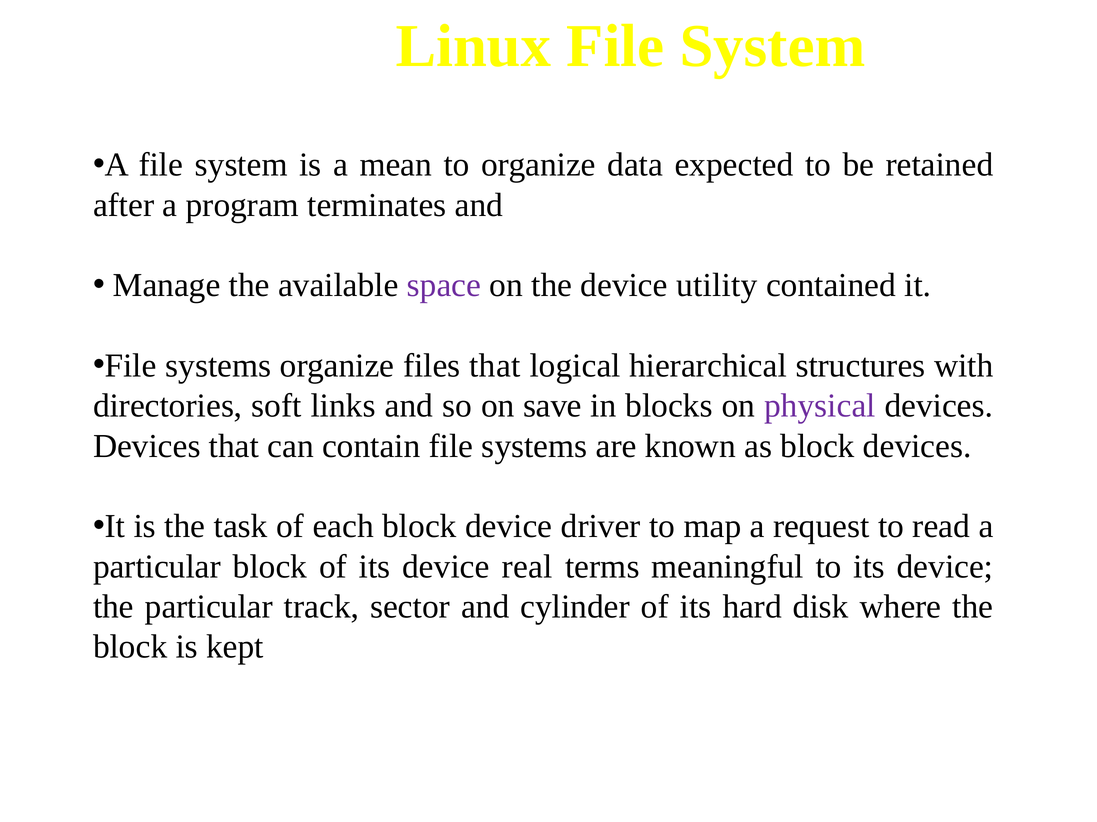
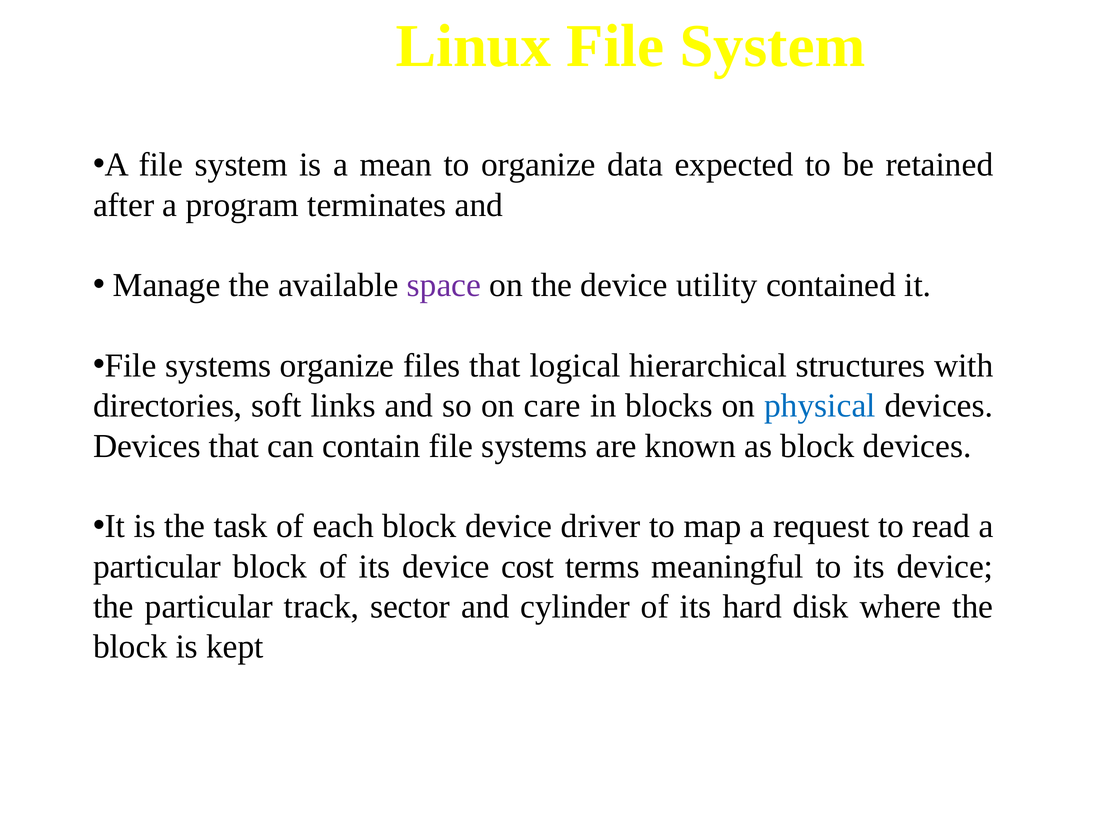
save: save -> care (552, 406)
physical colour: purple -> blue (820, 406)
real: real -> cost (528, 567)
